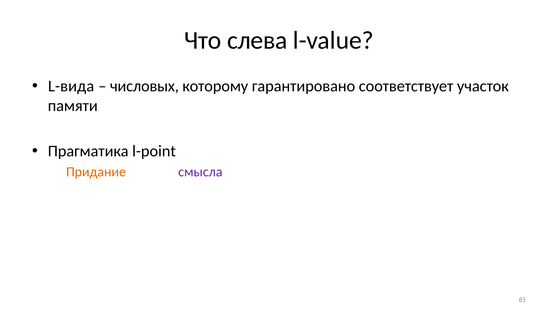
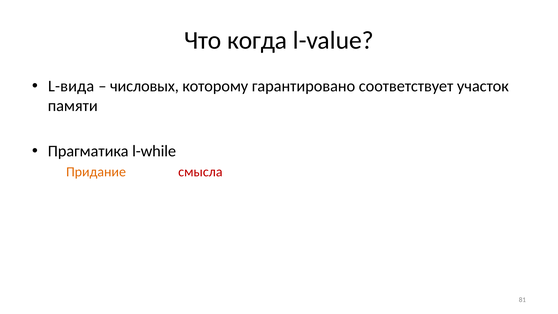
слева: слева -> когда (257, 41)
l-point: l-point -> l-while (154, 151)
смысла colour: purple -> red (200, 172)
